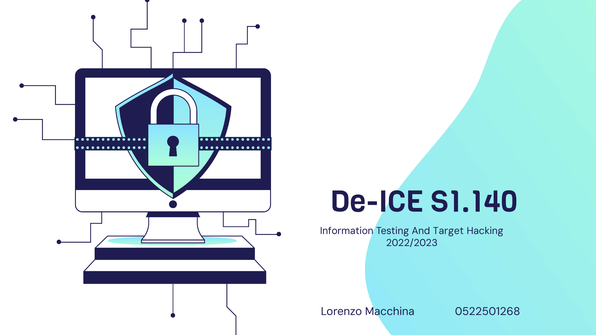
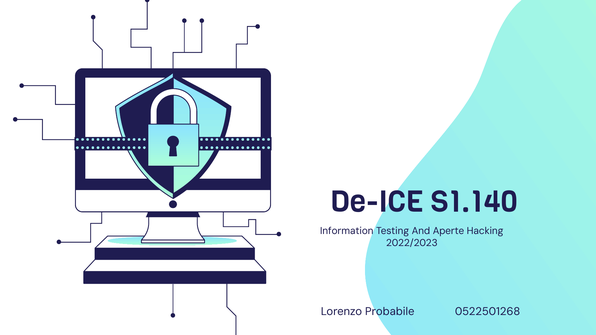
Target: Target -> Aperte (448, 231)
Macchina: Macchina -> Probabile (390, 312)
